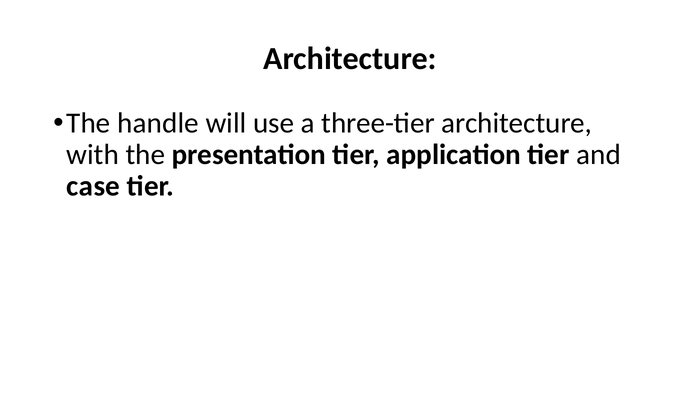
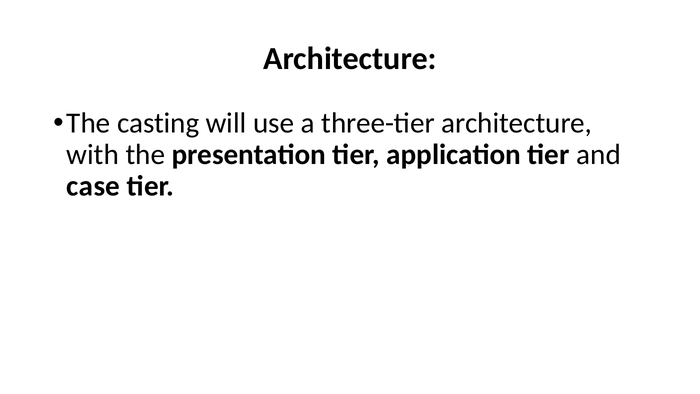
handle: handle -> casting (158, 123)
